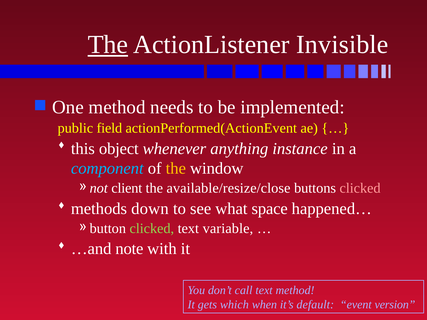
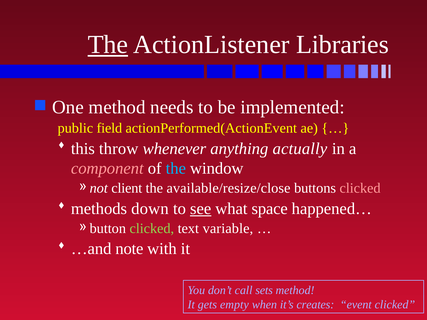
Invisible: Invisible -> Libraries (343, 45)
object: object -> throw (119, 149)
instance: instance -> actually (300, 149)
component colour: light blue -> pink (107, 169)
the colour: yellow -> light blue (176, 169)
see underline: none -> present (201, 209)
call text: text -> sets (264, 291)
which: which -> empty (234, 305)
default: default -> creates (315, 305)
event version: version -> clicked (395, 305)
